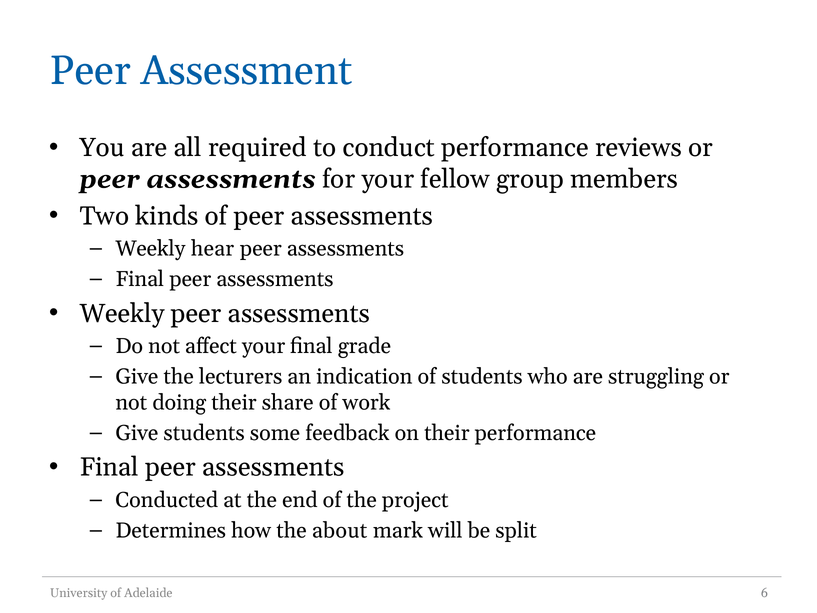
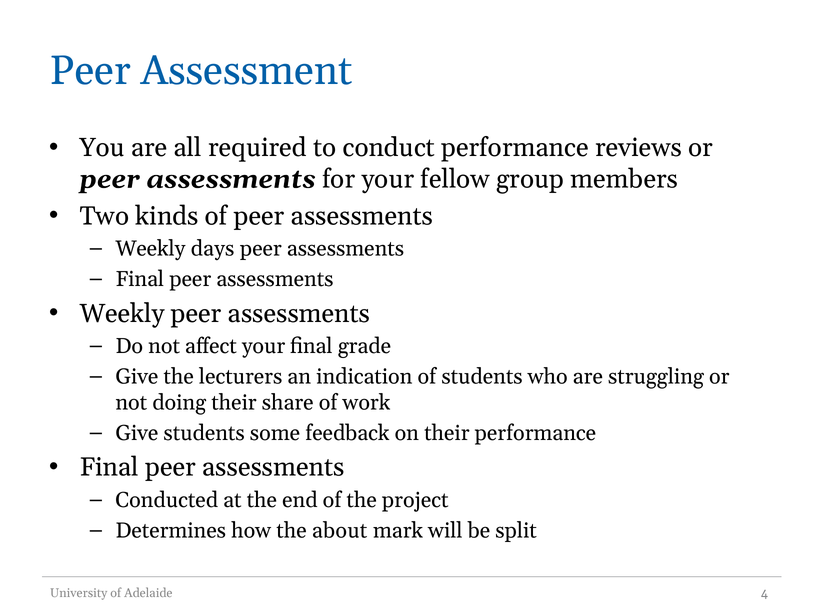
hear: hear -> days (213, 249)
6: 6 -> 4 (764, 593)
